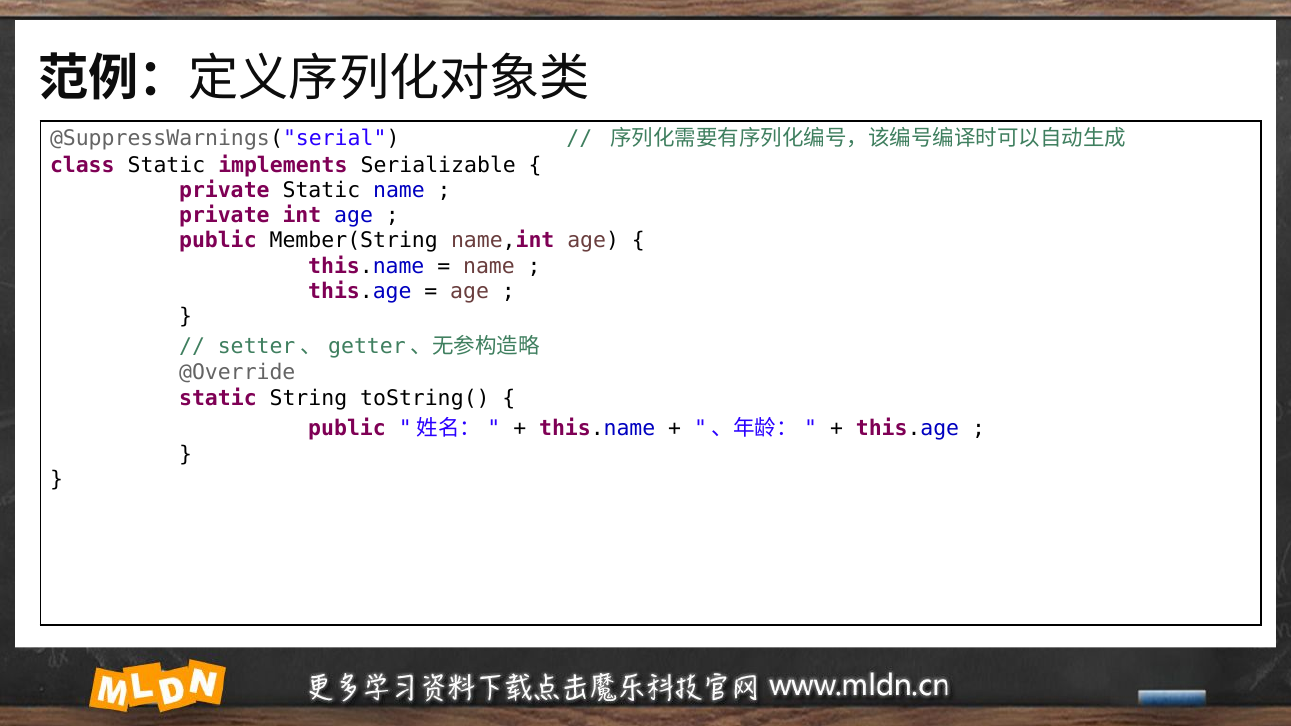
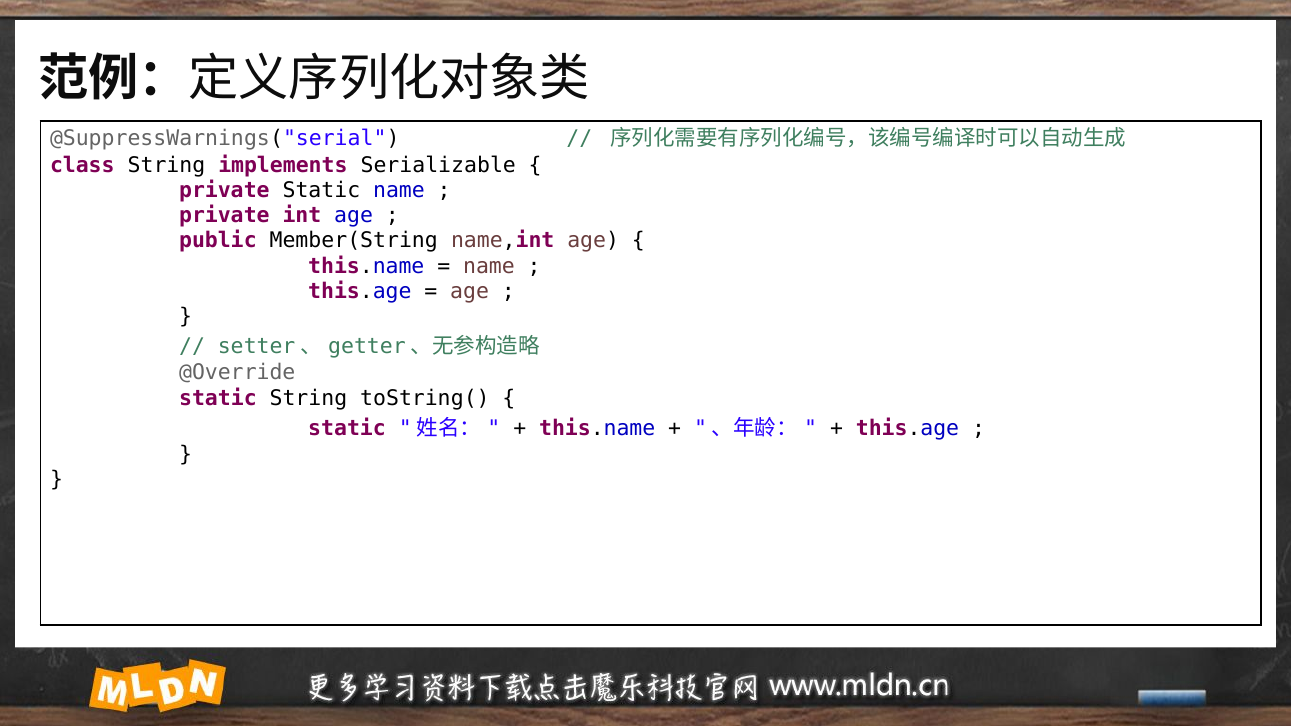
class Static: Static -> String (166, 165)
public: public -> static (347, 428)
